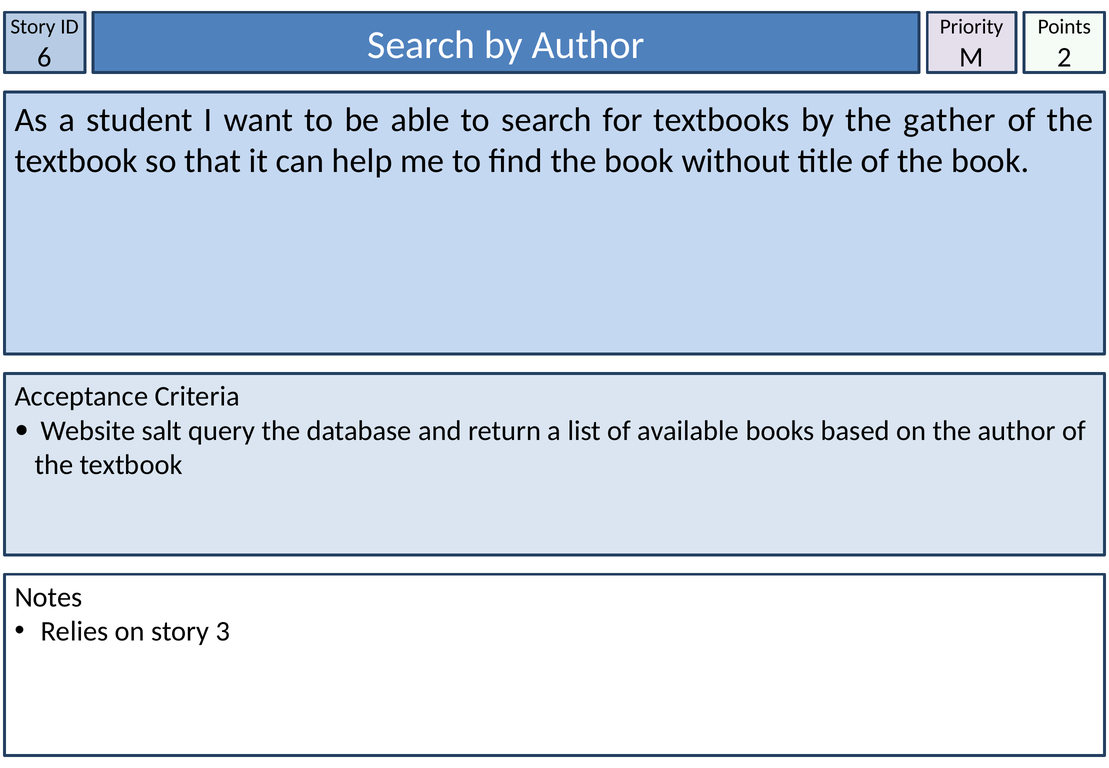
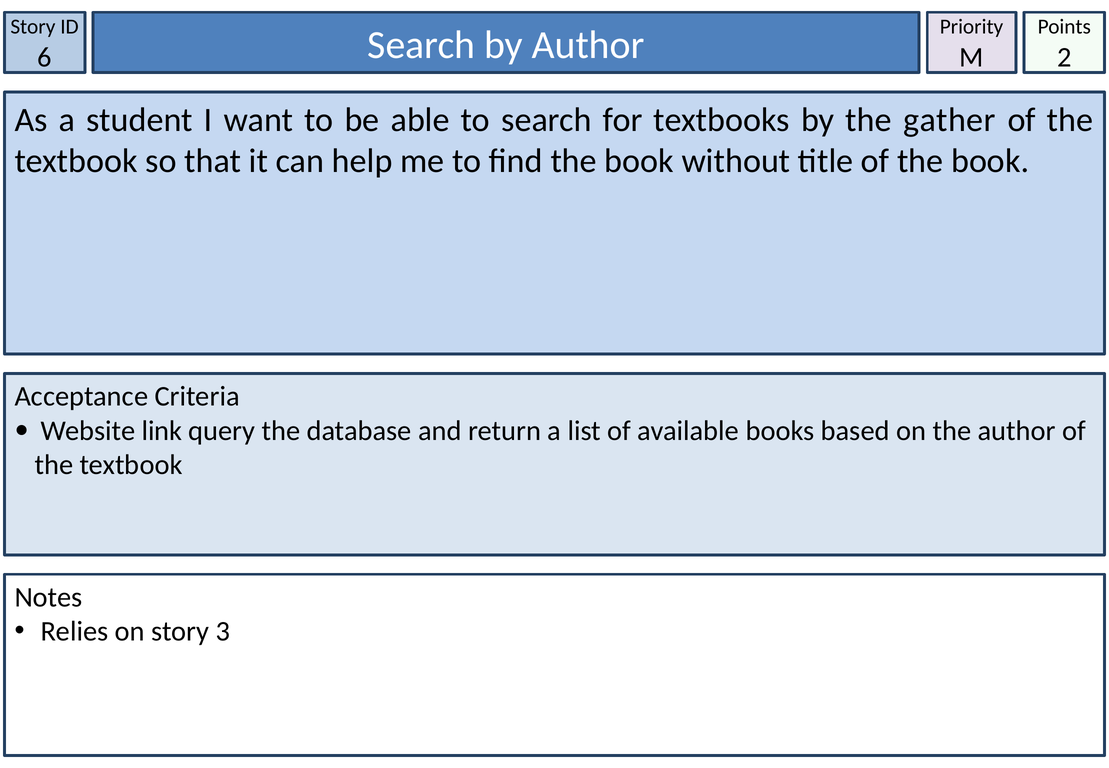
salt: salt -> link (162, 431)
